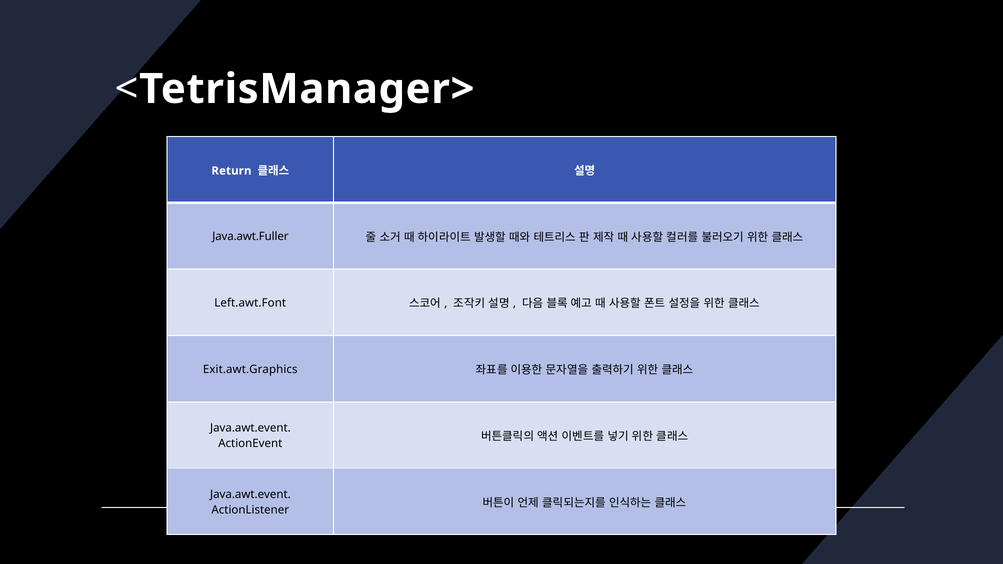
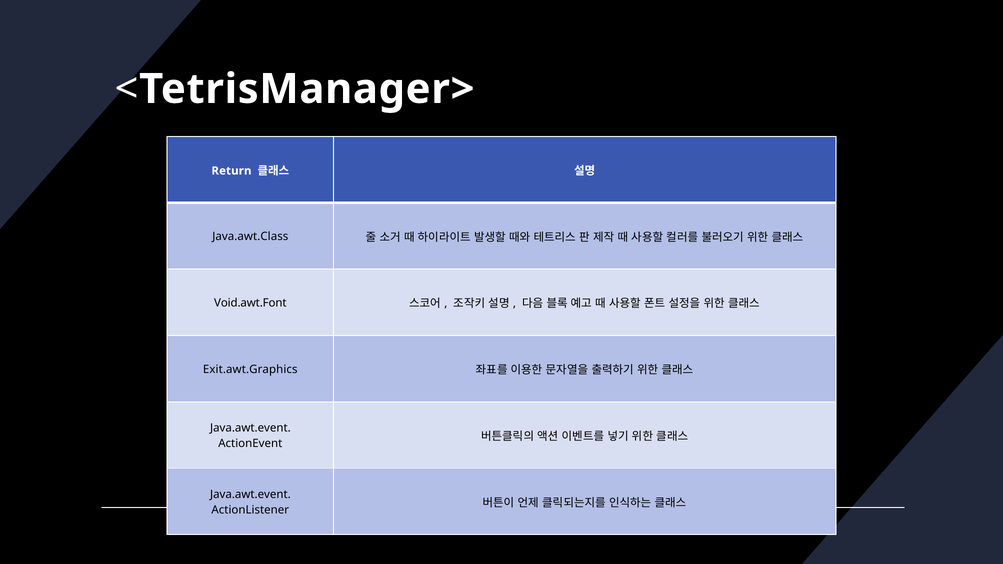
Java.awt.Fuller: Java.awt.Fuller -> Java.awt.Class (250, 237)
Left.awt.Font: Left.awt.Font -> Void.awt.Font (250, 303)
